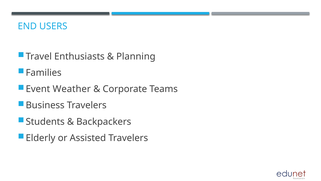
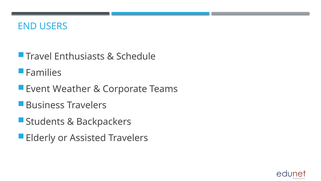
Planning: Planning -> Schedule (136, 56)
